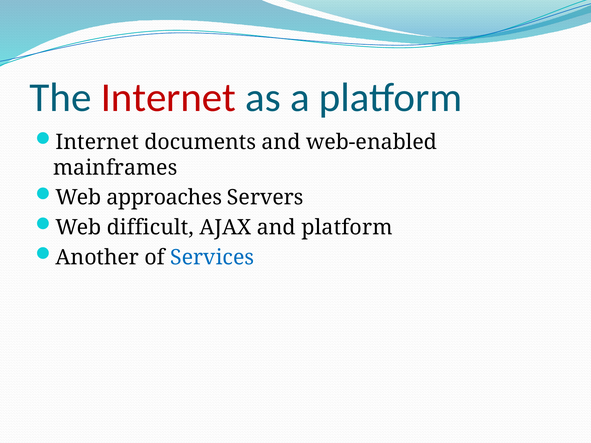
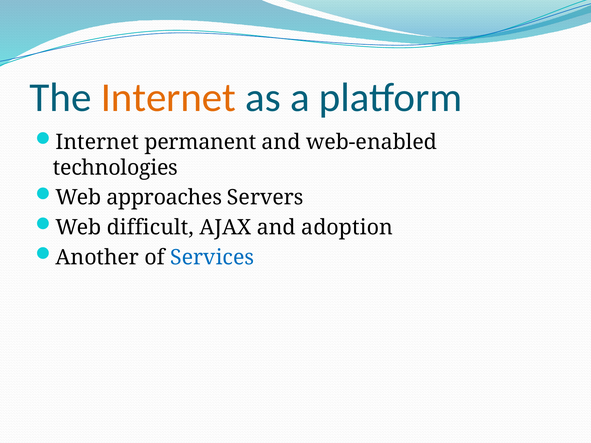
Internet colour: red -> orange (168, 98)
documents: documents -> permanent (200, 142)
mainframes: mainframes -> technologies (115, 168)
and platform: platform -> adoption (347, 228)
